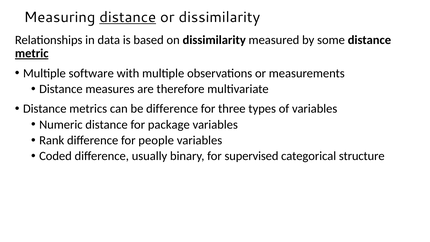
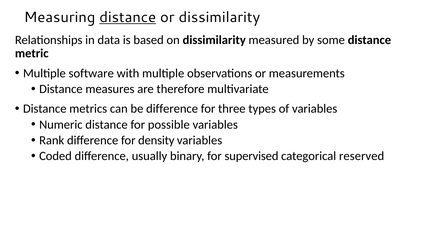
metric underline: present -> none (32, 53)
package: package -> possible (169, 125)
people: people -> density (156, 140)
structure: structure -> reserved (362, 156)
